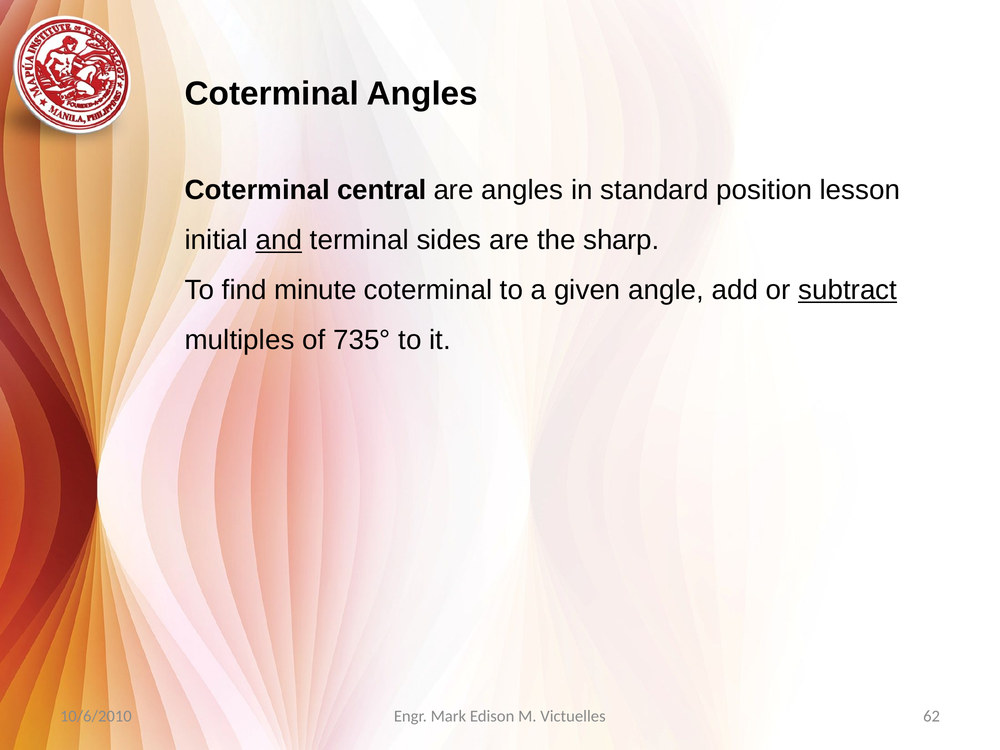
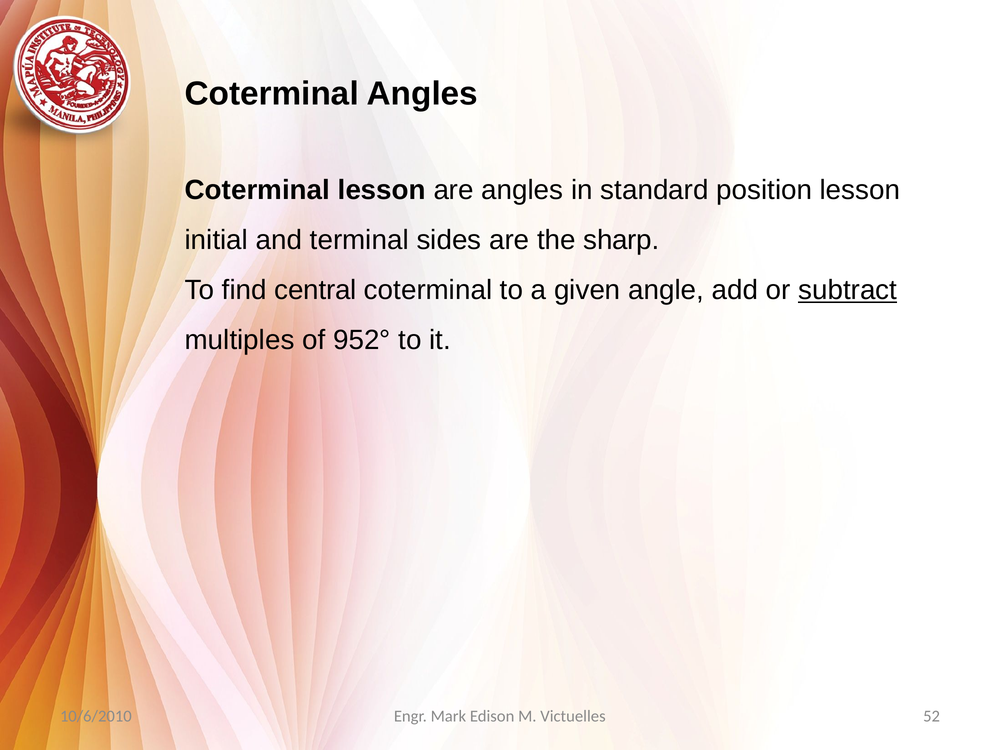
Coterminal central: central -> lesson (382, 190)
and underline: present -> none (279, 240)
minute: minute -> central (315, 290)
735°: 735° -> 952° (362, 340)
62: 62 -> 52 (932, 716)
